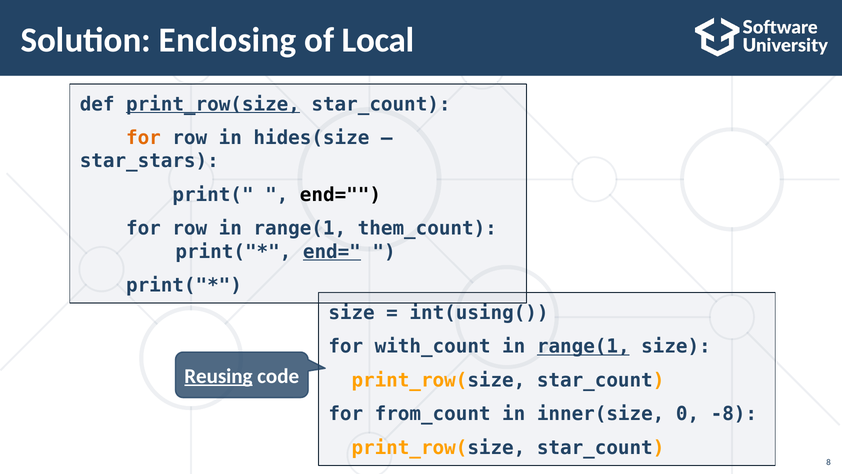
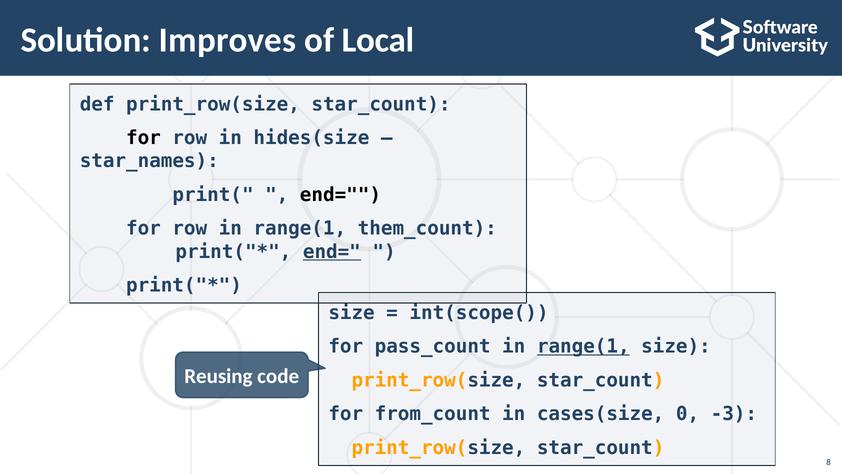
Enclosing: Enclosing -> Improves (228, 40)
print_row(size underline: present -> none (213, 104)
for colour: orange -> black (143, 138)
star_stars: star_stars -> star_names (149, 161)
int(using(: int(using( -> int(scope( (479, 313)
with_count: with_count -> pass_count (433, 346)
Reusing underline: present -> none (218, 376)
inner(size: inner(size -> cases(size (601, 414)
-8: -8 -> -3 (734, 414)
